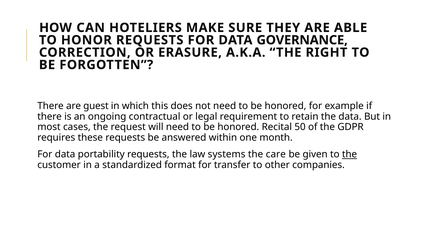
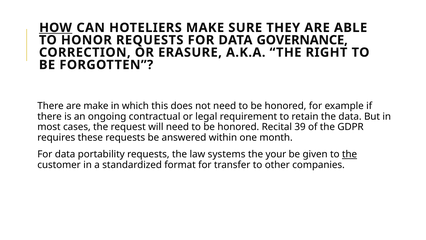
HOW underline: none -> present (56, 28)
are guest: guest -> make (96, 106)
50: 50 -> 39 (300, 127)
care: care -> your (276, 154)
